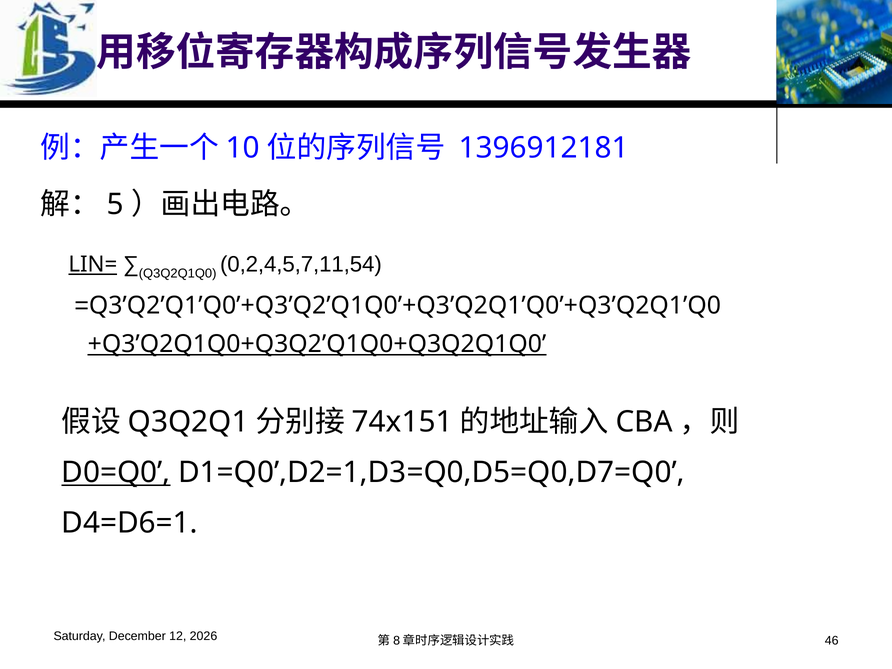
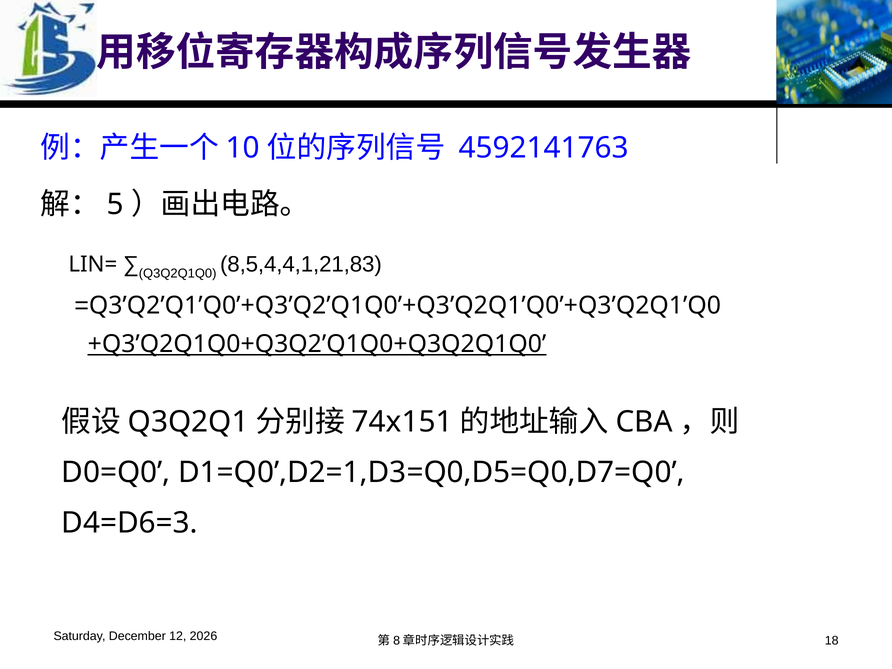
1396912181: 1396912181 -> 4592141763 (544, 148)
LIN= underline: present -> none (93, 265)
0,2,4,5,7,11,54: 0,2,4,5,7,11,54 -> 8,5,4,4,1,21,83 (301, 265)
D0=Q0 underline: present -> none (116, 472)
D4=D6=1: D4=D6=1 -> D4=D6=3 (130, 523)
46: 46 -> 18 (832, 641)
